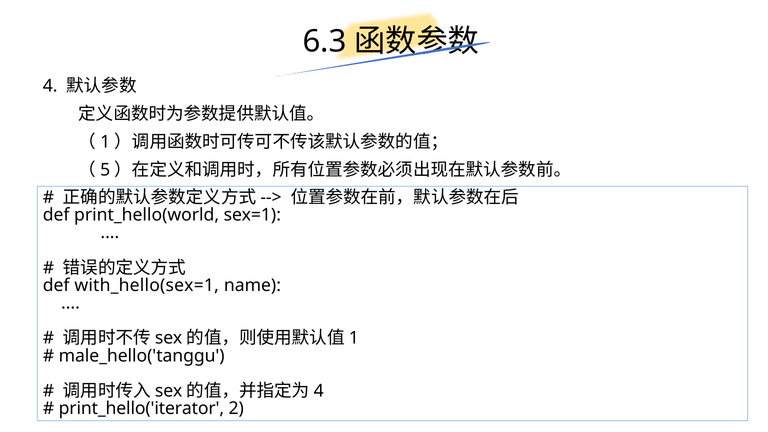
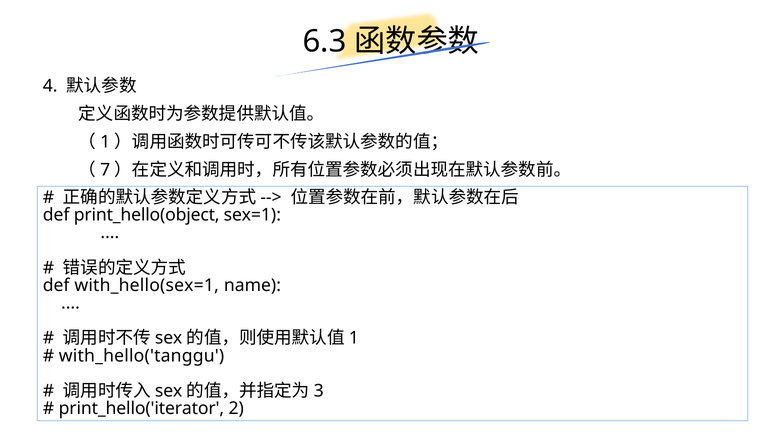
5: 5 -> 7 (105, 170)
print_hello(world: print_hello(world -> print_hello(object (147, 215)
male_hello('tanggu: male_hello('tanggu -> with_hello('tanggu (142, 356)
4: 4 -> 3 (319, 391)
